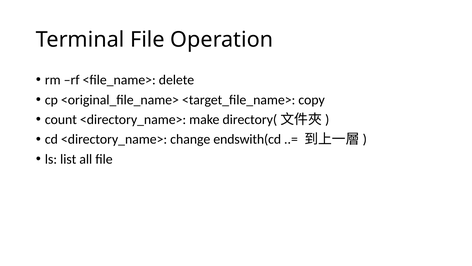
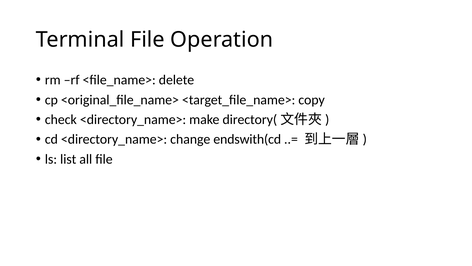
count: count -> check (61, 119)
